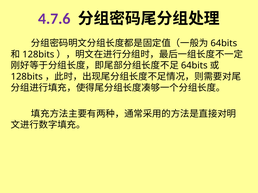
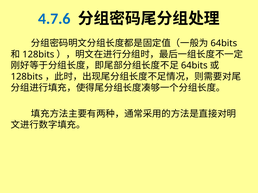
4.7.6 colour: purple -> blue (54, 19)
